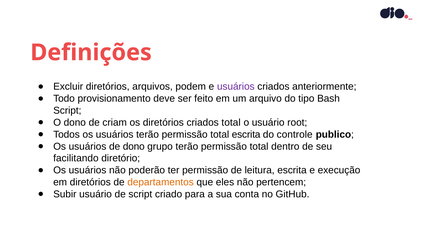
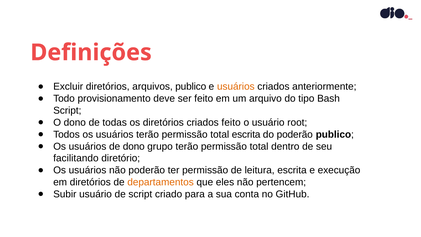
arquivos podem: podem -> publico (191, 87)
usuários colour: purple -> orange (236, 87)
criam: criam -> todas (115, 122)
criados total: total -> feito (231, 122)
do controle: controle -> poderão (295, 134)
